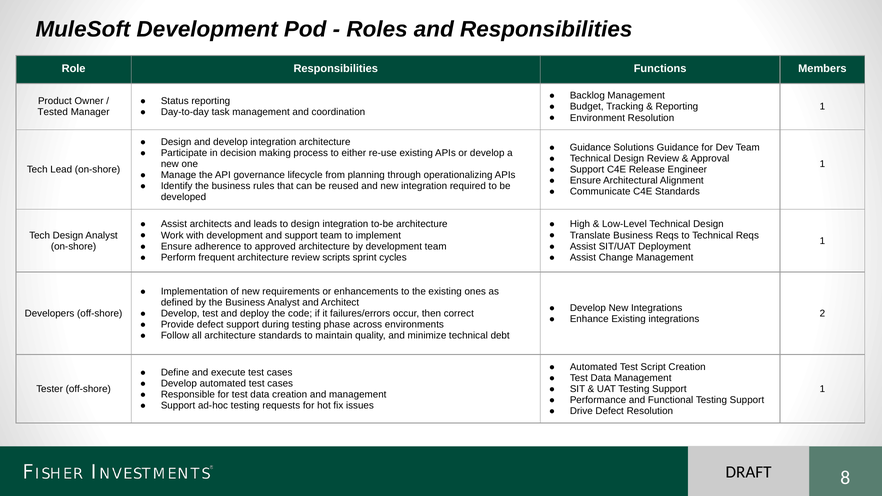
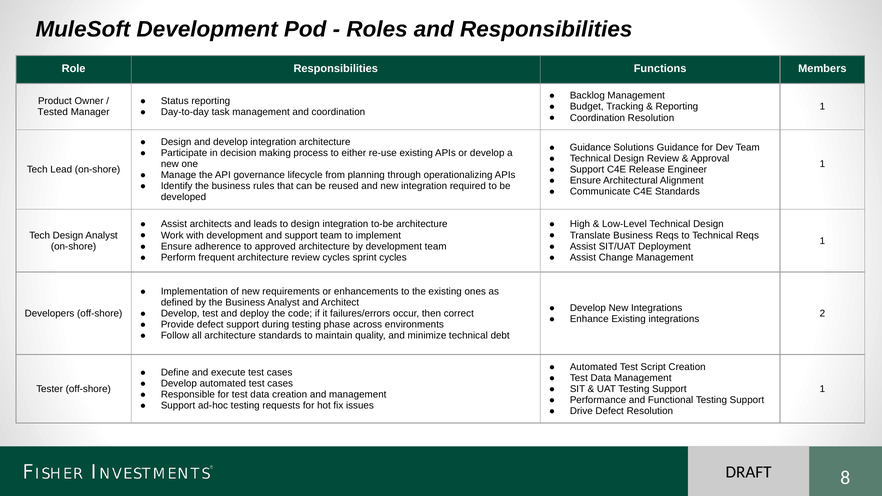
Environment: Environment -> Coordination (597, 118)
review scripts: scripts -> cycles (336, 257)
